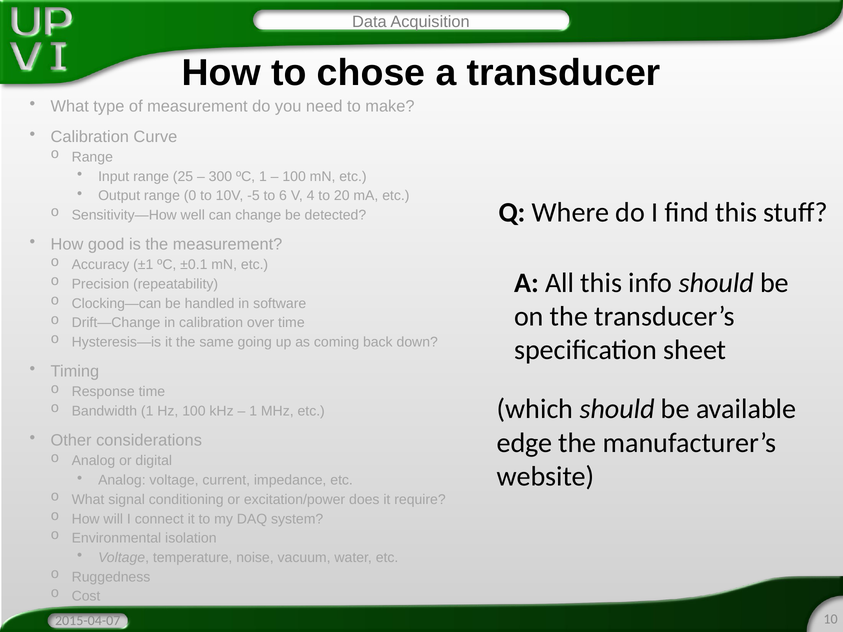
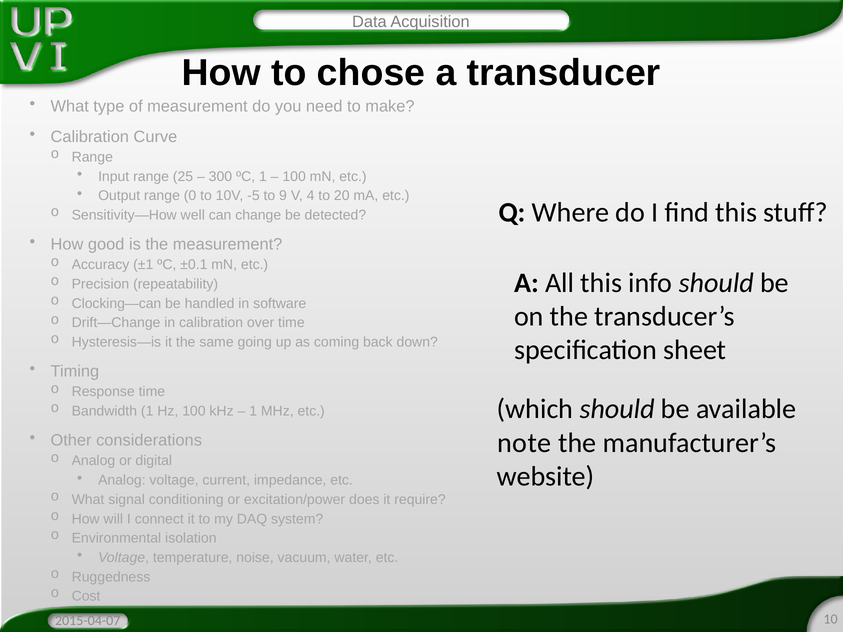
6: 6 -> 9 (283, 196)
edge: edge -> note (524, 443)
